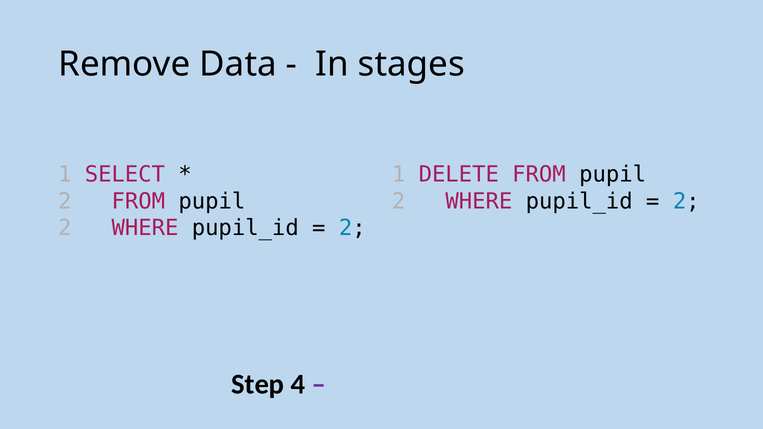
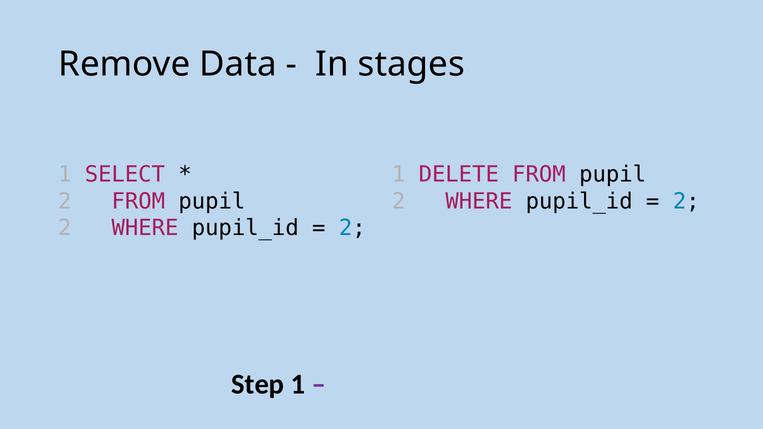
Step 4: 4 -> 1 (298, 385)
